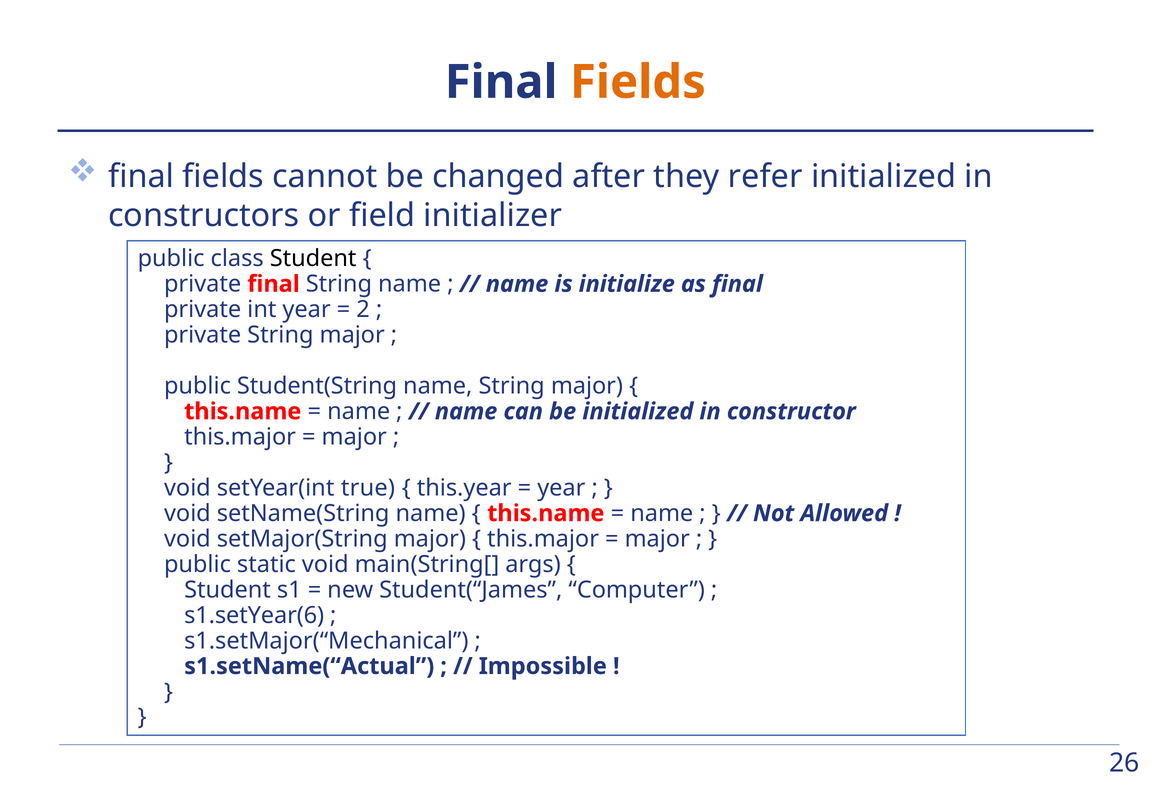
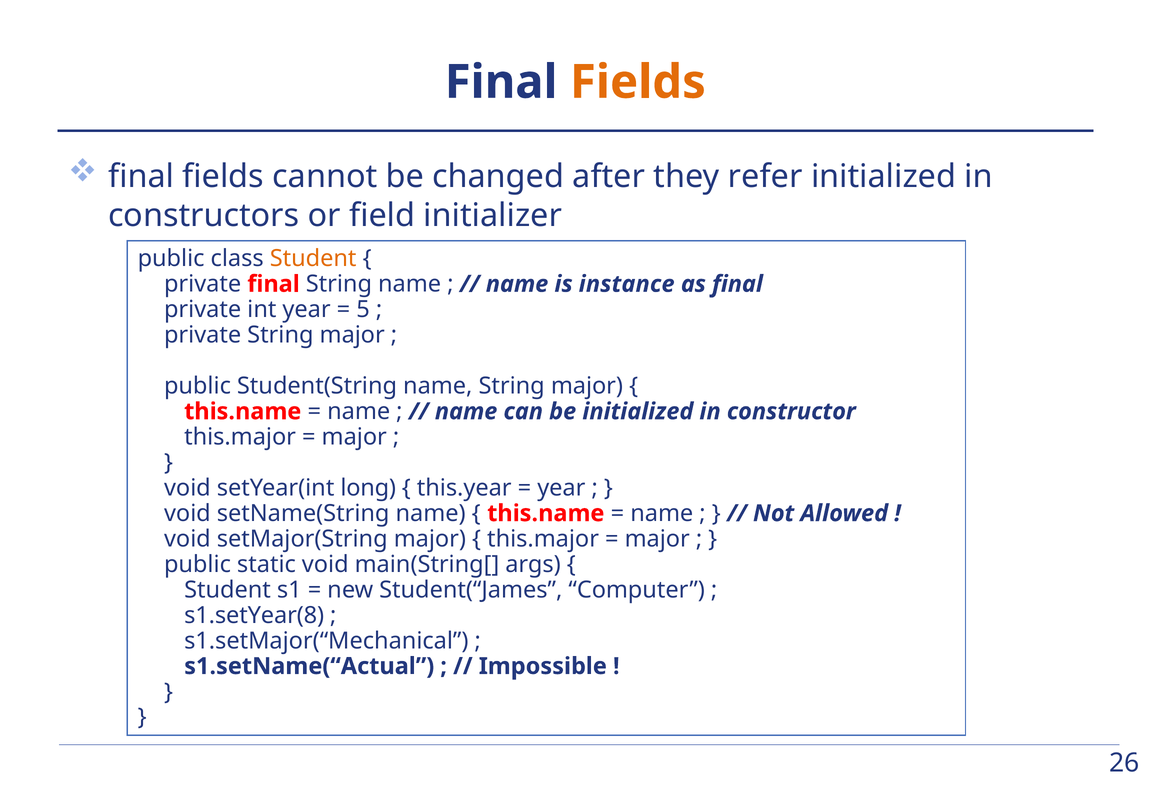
Student colour: black -> orange (313, 259)
initialize: initialize -> instance (627, 284)
2: 2 -> 5 (363, 309)
true: true -> long (368, 488)
s1.setYear(6: s1.setYear(6 -> s1.setYear(8 (254, 615)
